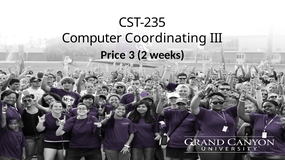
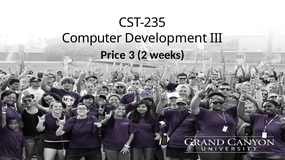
Coordinating: Coordinating -> Development (166, 38)
